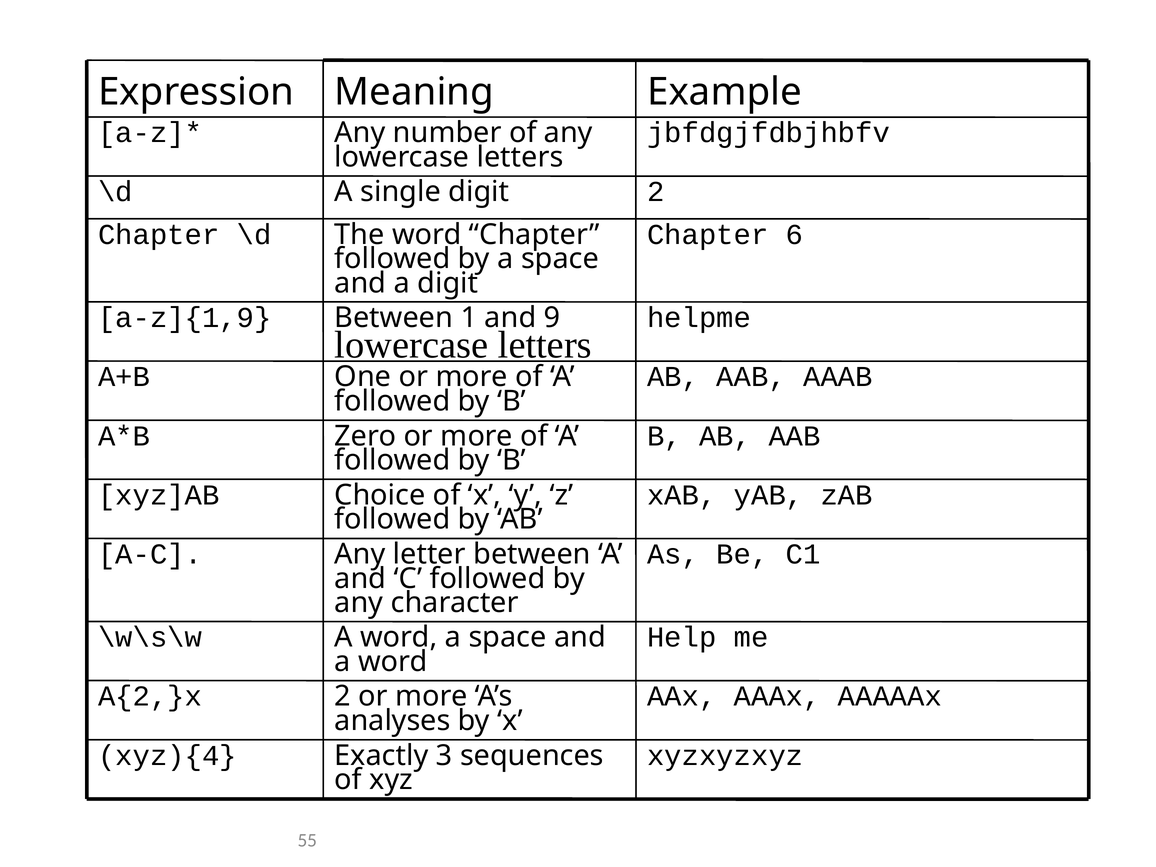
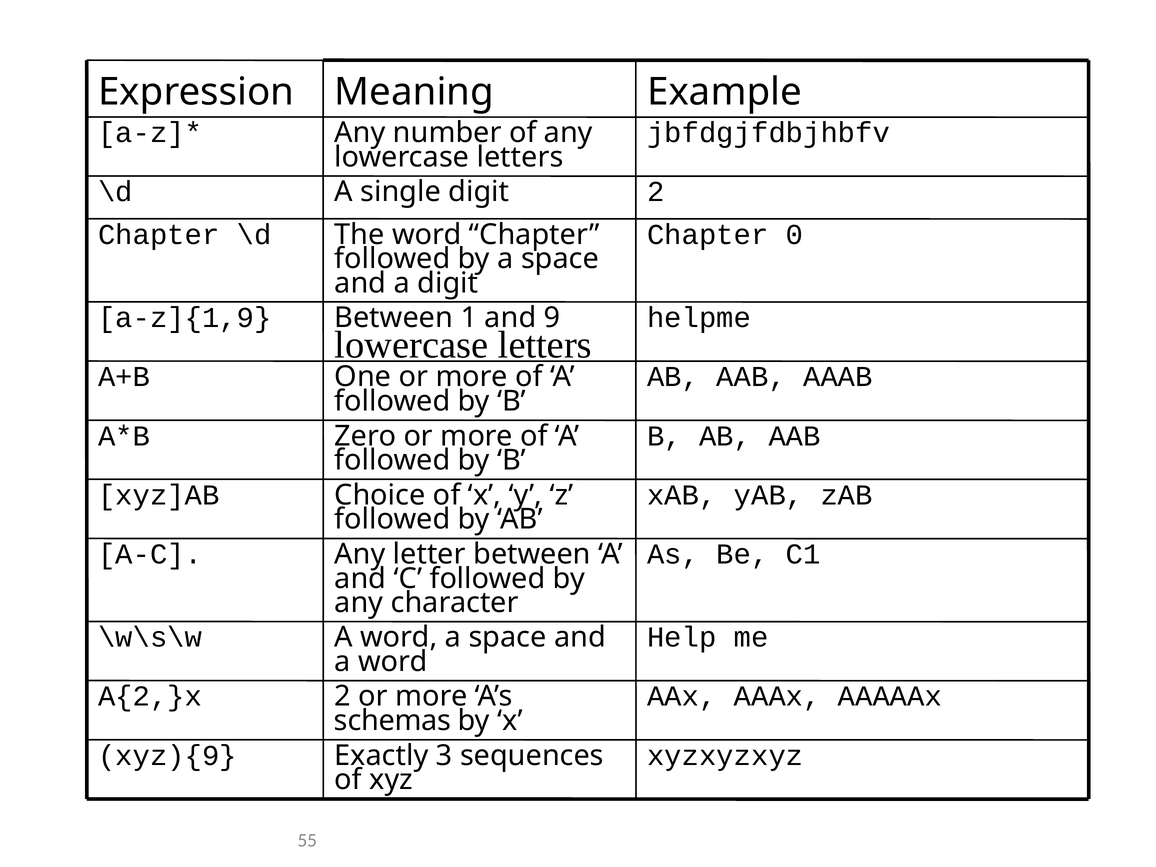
6: 6 -> 0 (795, 235)
analyses: analyses -> schemas (393, 721)
xyz){4: xyz){4 -> xyz){9 (167, 756)
